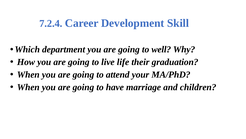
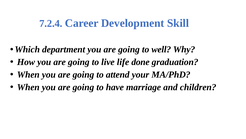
their: their -> done (140, 62)
